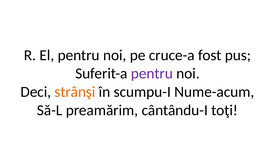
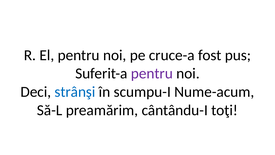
strânşi colour: orange -> blue (75, 92)
